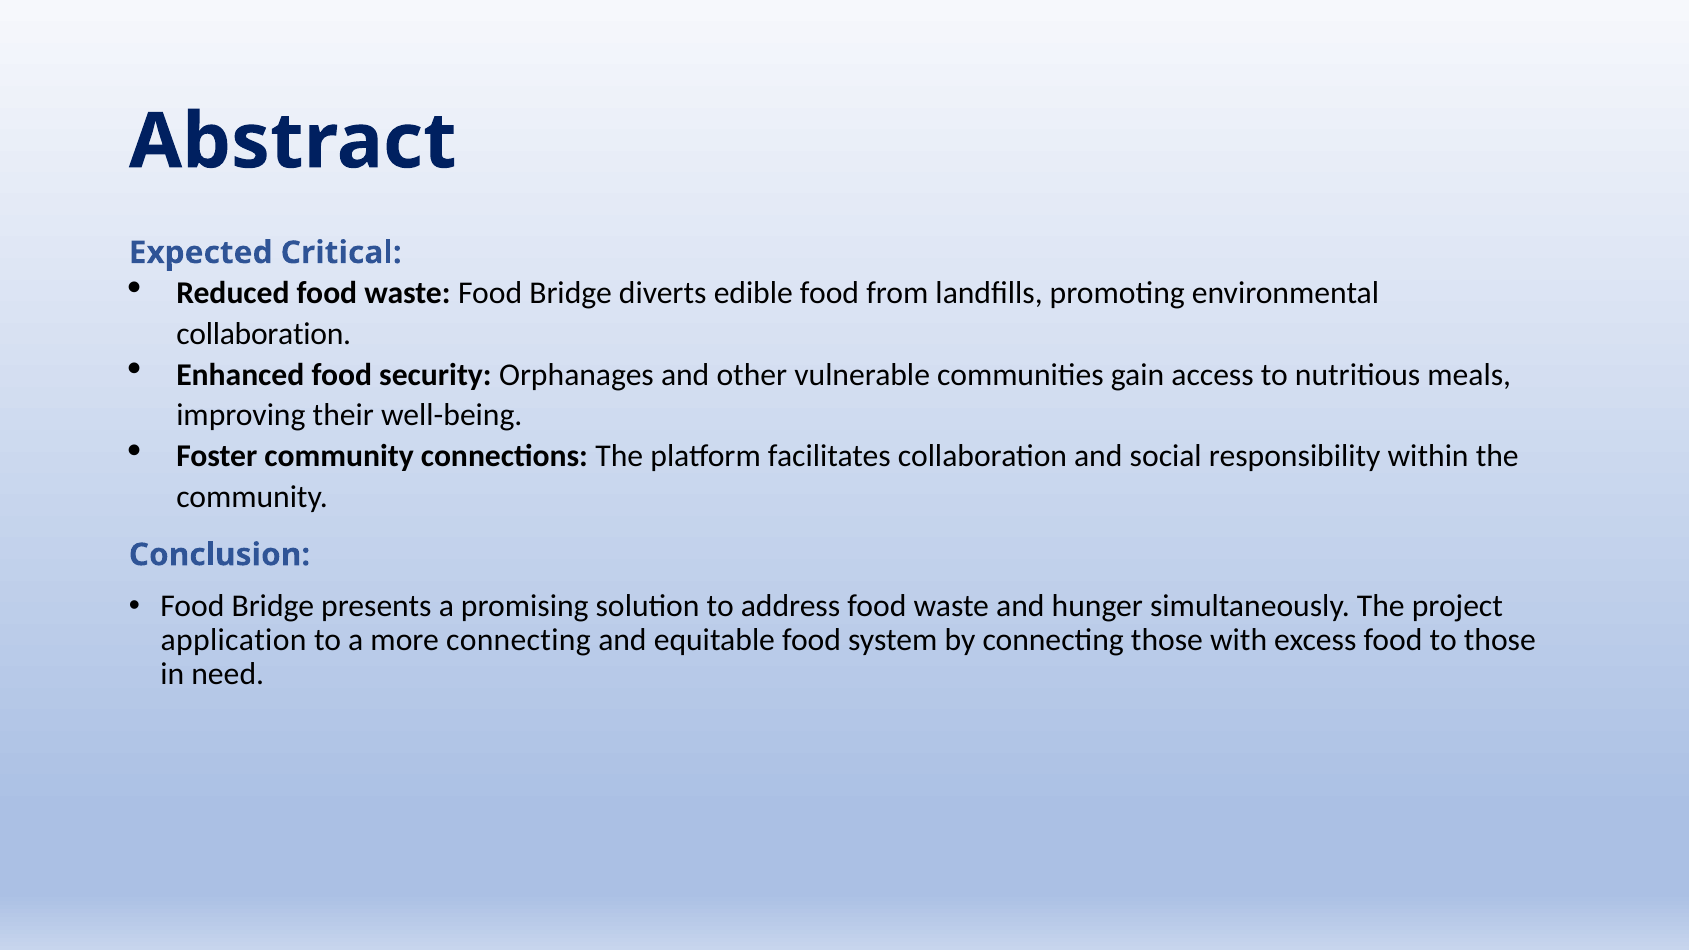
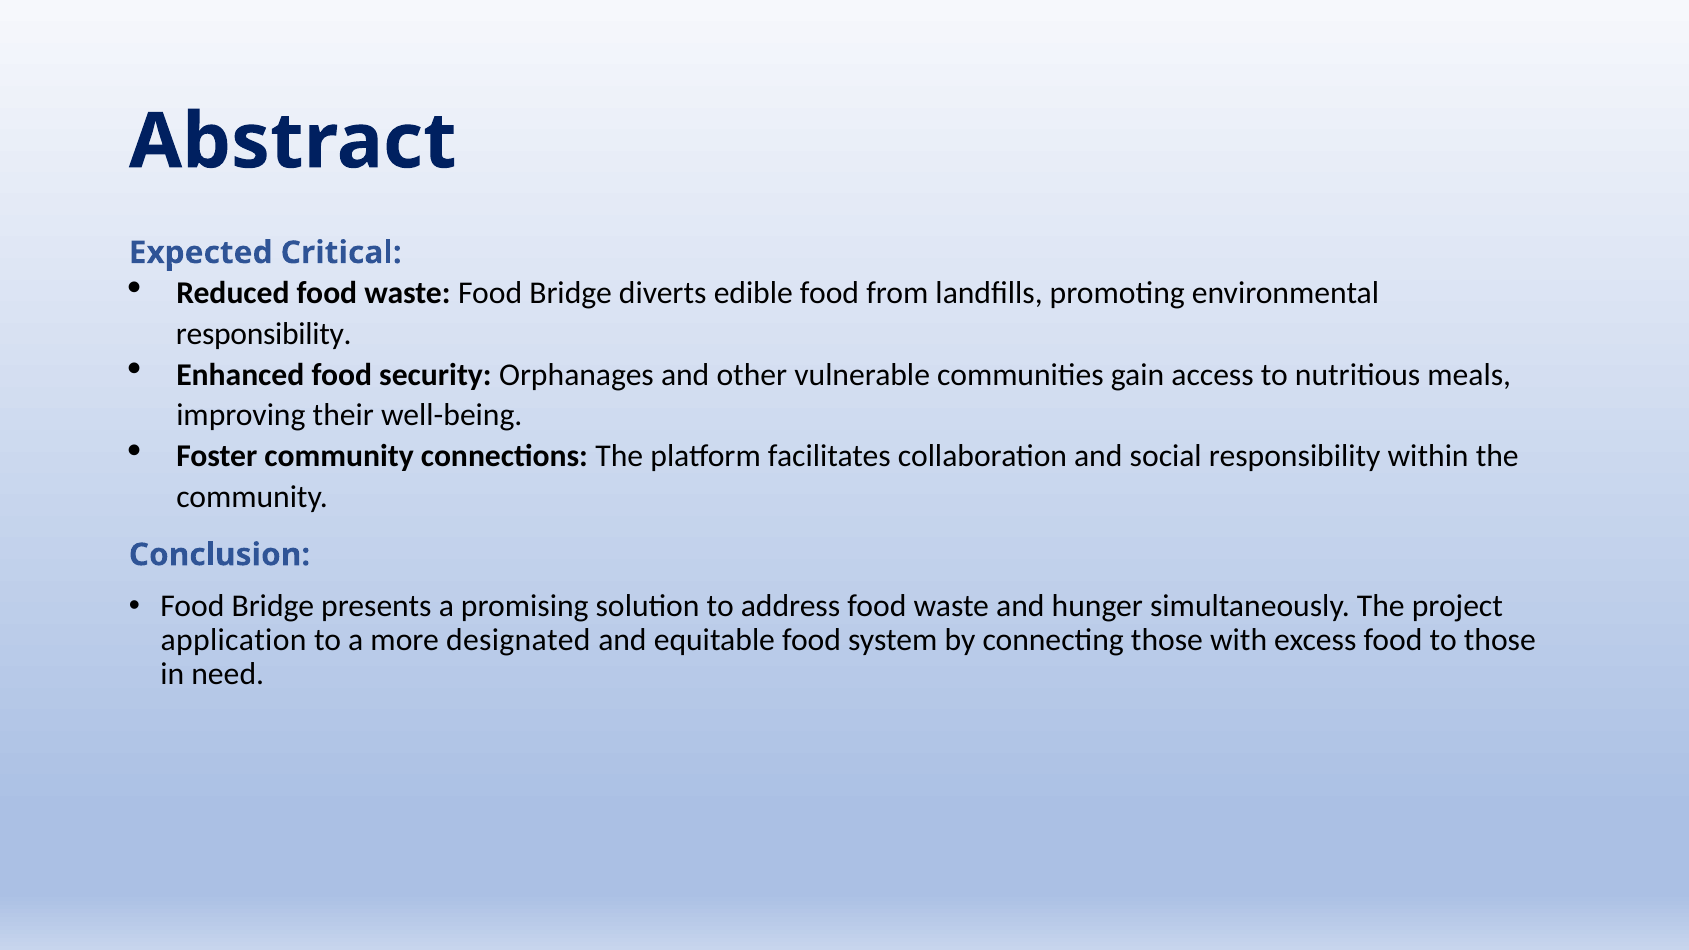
collaboration: collaboration -> responsibility (264, 334)
more connecting: connecting -> designated (518, 640)
